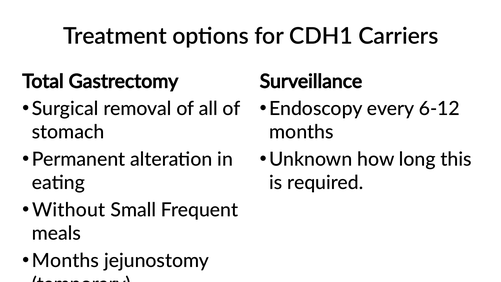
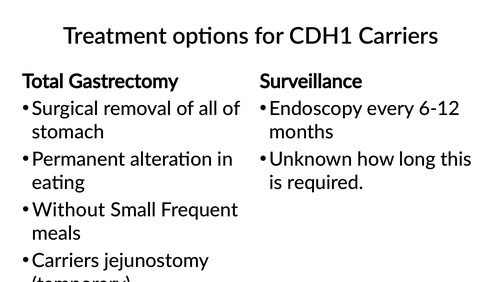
Months: Months -> Carriers (66, 261)
